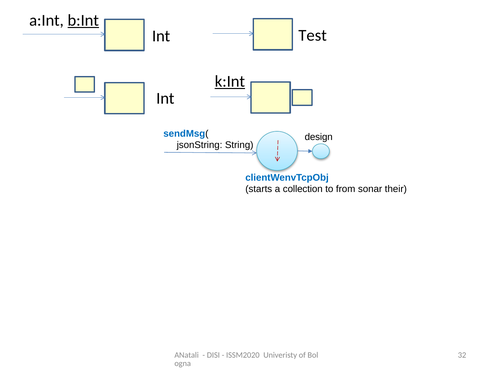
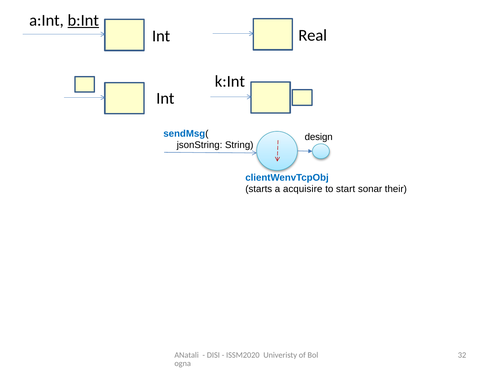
Test: Test -> Real (313, 35)
k:Int underline: present -> none (230, 81)
collection: collection -> acquisire (303, 189)
from: from -> start (346, 189)
